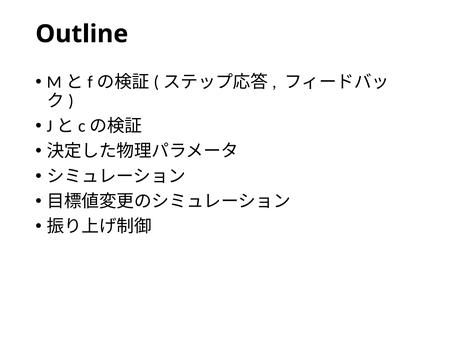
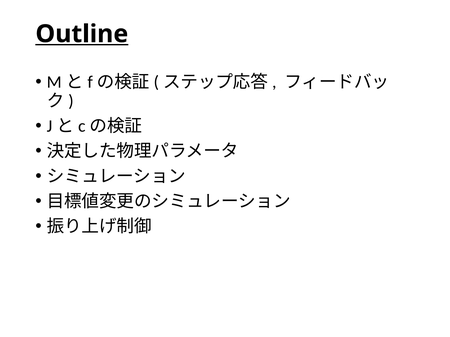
Outline underline: none -> present (82, 34)
